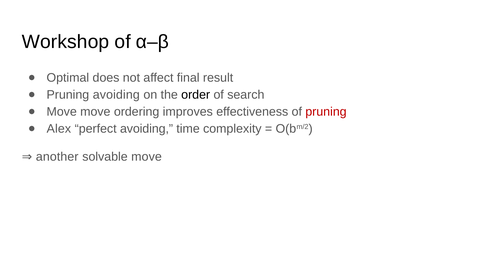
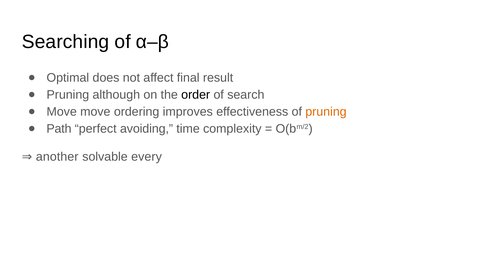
Workshop: Workshop -> Searching (66, 42)
Pruning avoiding: avoiding -> although (116, 95)
pruning colour: red -> orange (326, 112)
Alex: Alex -> Path (59, 129)
solvable move: move -> every (147, 157)
